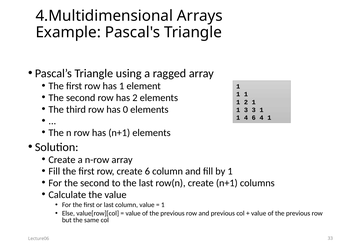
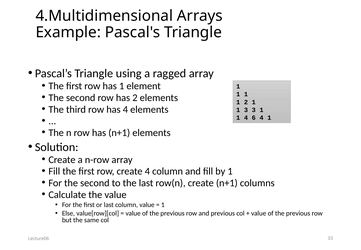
has 0: 0 -> 4 (125, 109)
create 6: 6 -> 4 (147, 171)
